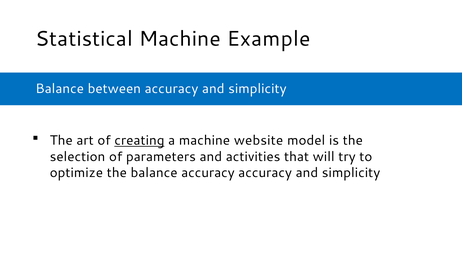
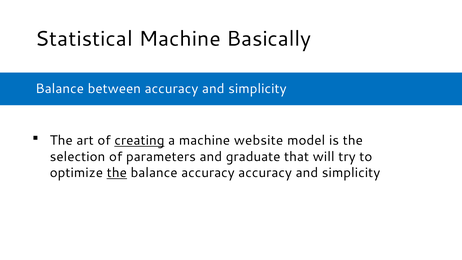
Example: Example -> Basically (269, 39)
activities: activities -> graduate (253, 157)
the underline: none -> present (117, 173)
